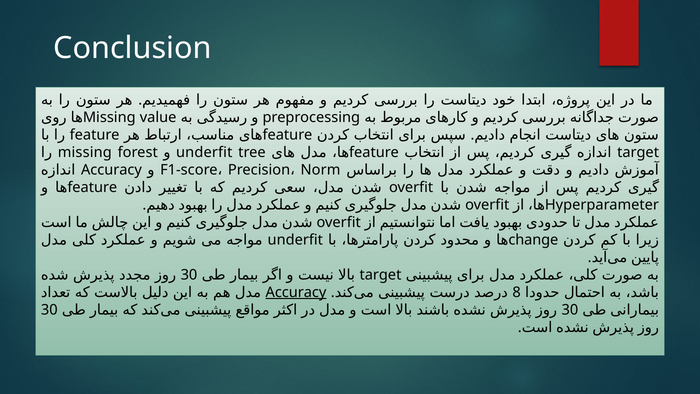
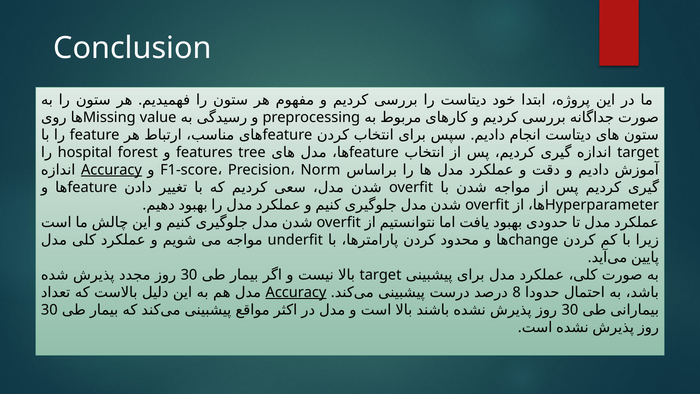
missing: missing -> hospital (85, 152)
underfit: underfit -> features (204, 152)
Accuracy underline: none -> present (111, 170)
